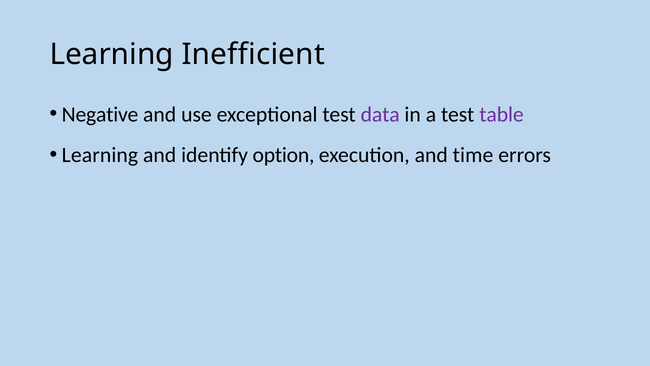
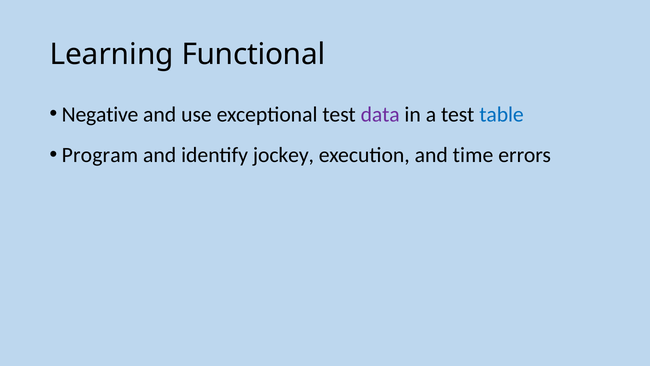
Inefficient: Inefficient -> Functional (253, 55)
table colour: purple -> blue (502, 114)
Learning: Learning -> Program (100, 155)
option: option -> jockey (283, 155)
